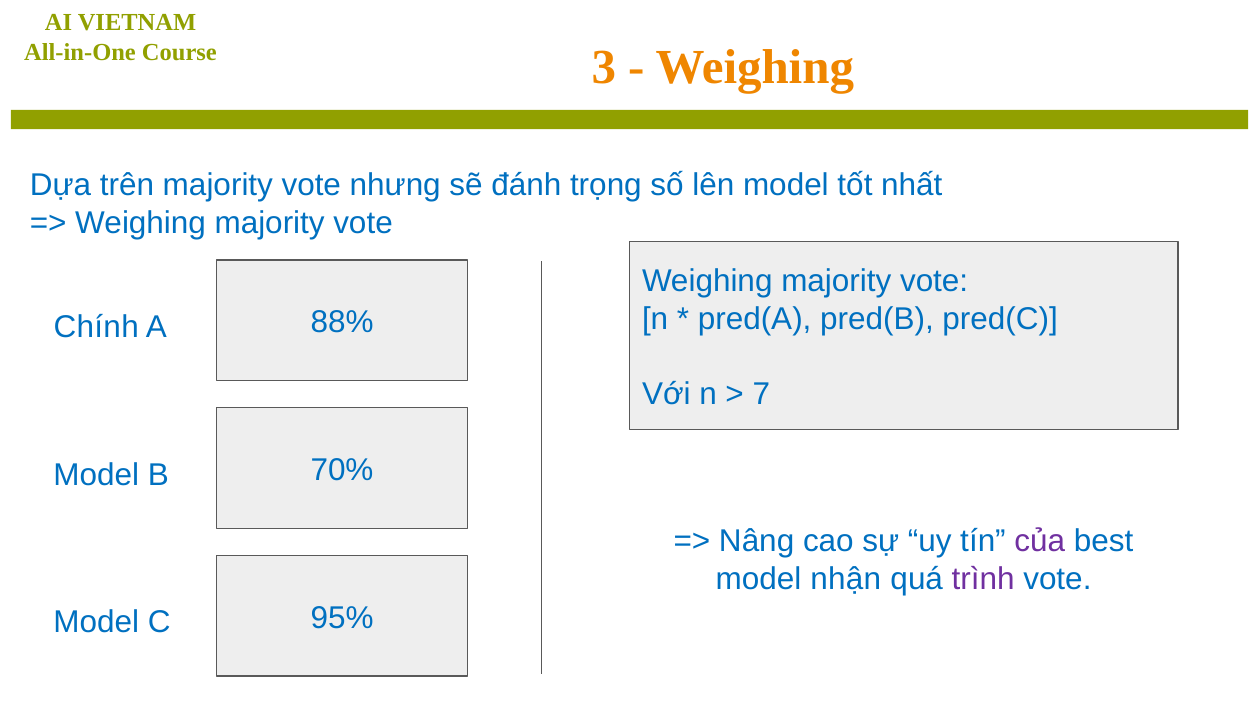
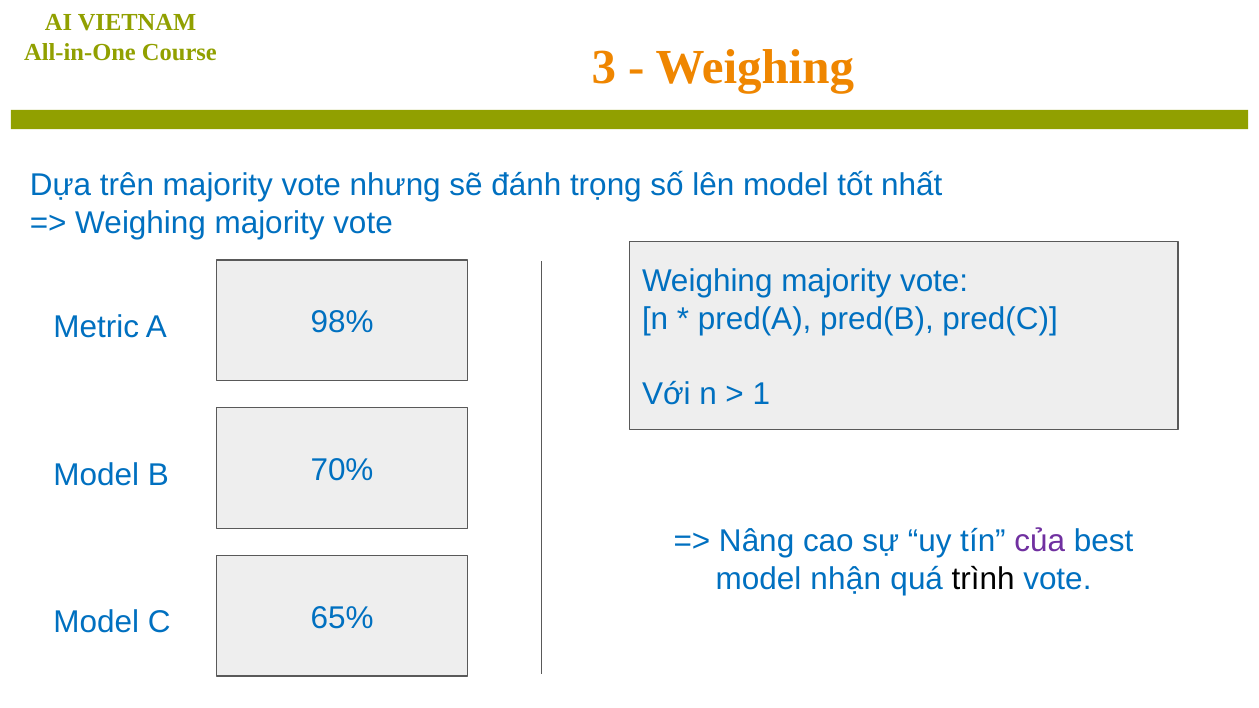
88%: 88% -> 98% (342, 323)
Chính: Chính -> Metric (96, 327)
7: 7 -> 1 (761, 395)
trình colour: purple -> black (983, 579)
95%: 95% -> 65% (342, 618)
